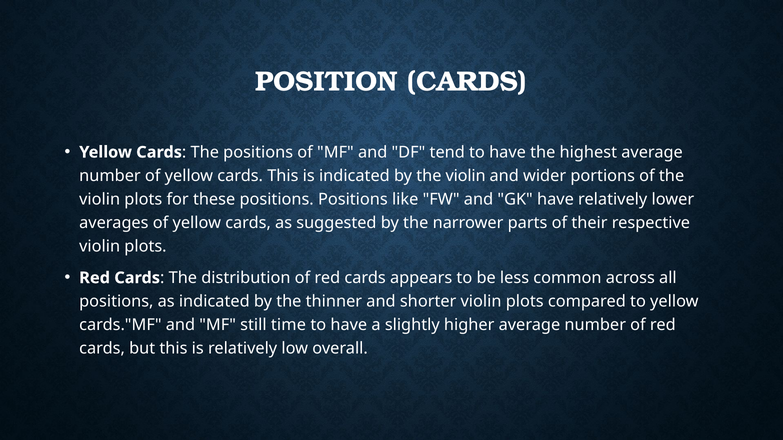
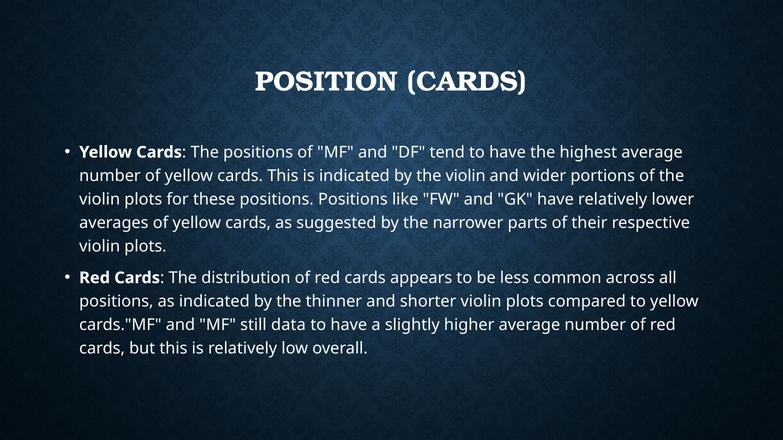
time: time -> data (288, 325)
